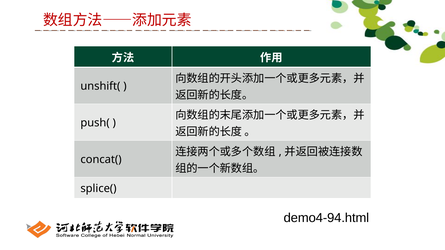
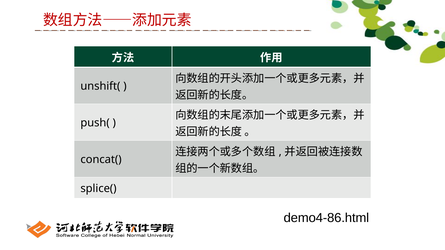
demo4-94.html: demo4-94.html -> demo4-86.html (326, 218)
